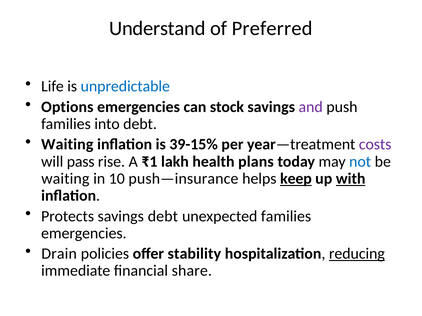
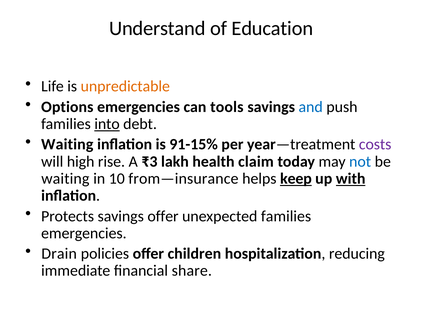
Preferred: Preferred -> Education (272, 29)
unpredictable colour: blue -> orange (125, 87)
stock: stock -> tools (227, 107)
and colour: purple -> blue (311, 107)
into underline: none -> present (107, 124)
39-15%: 39-15% -> 91-15% (194, 145)
pass: pass -> high (81, 162)
₹1: ₹1 -> ₹3 (149, 162)
plans: plans -> claim (256, 162)
push—insurance: push—insurance -> from—insurance (183, 179)
savings debt: debt -> offer (163, 216)
stability: stability -> children (194, 254)
reducing underline: present -> none (357, 254)
